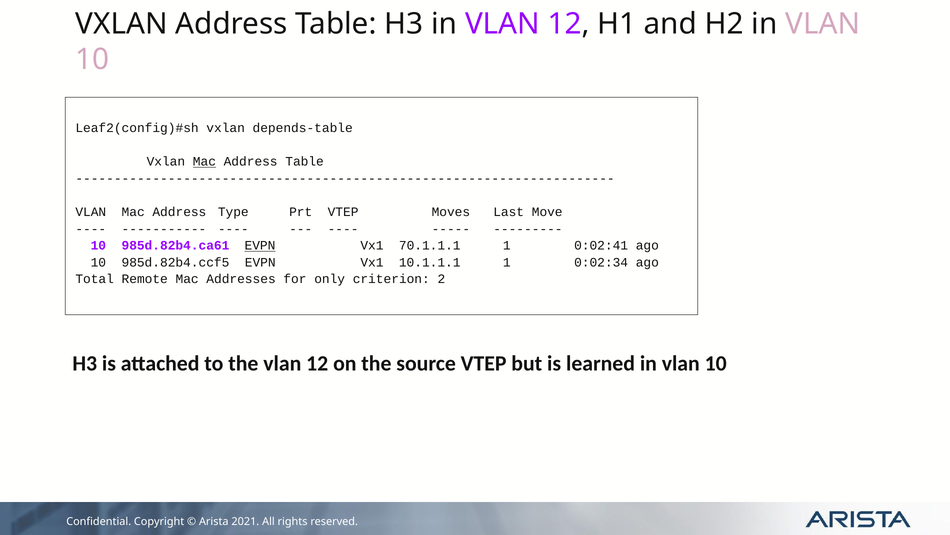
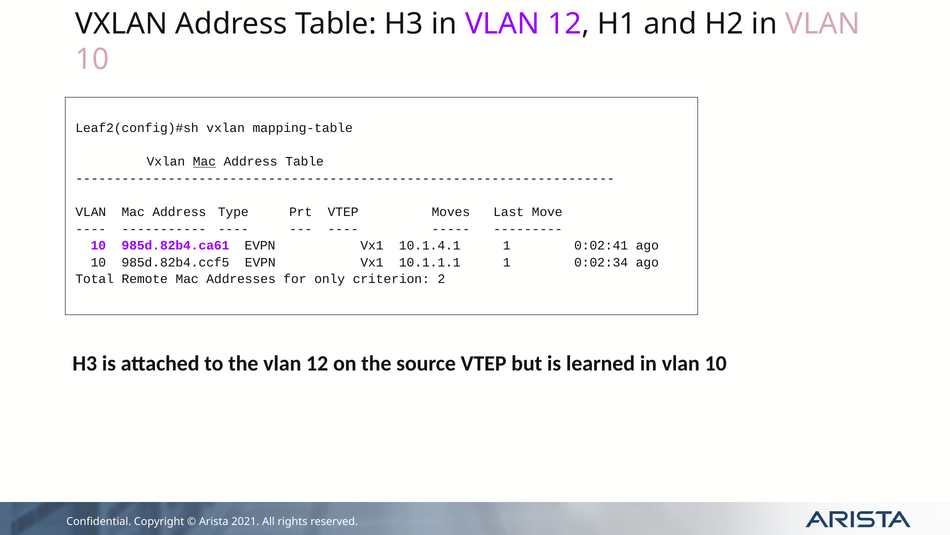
depends-table: depends-table -> mapping-table (303, 128)
EVPN underline: present -> none (260, 245)
70.1.1.1: 70.1.1.1 -> 10.1.4.1 (430, 245)
